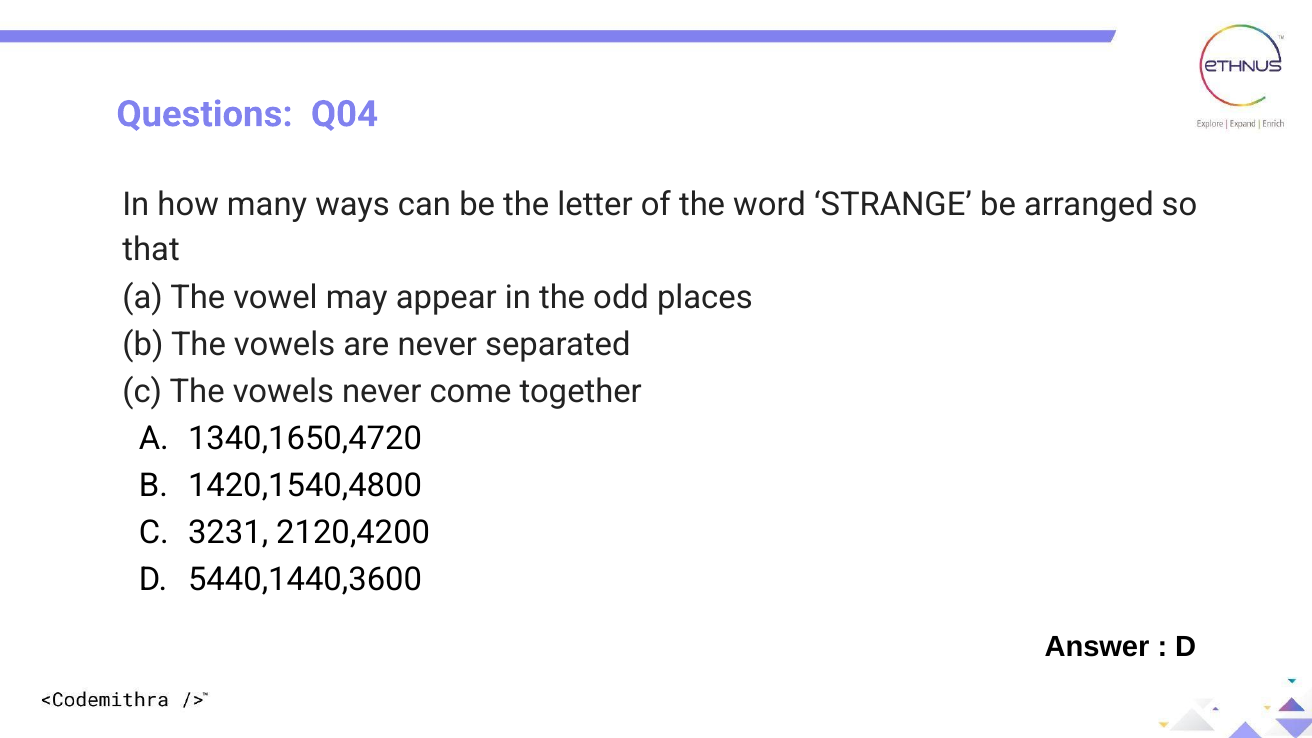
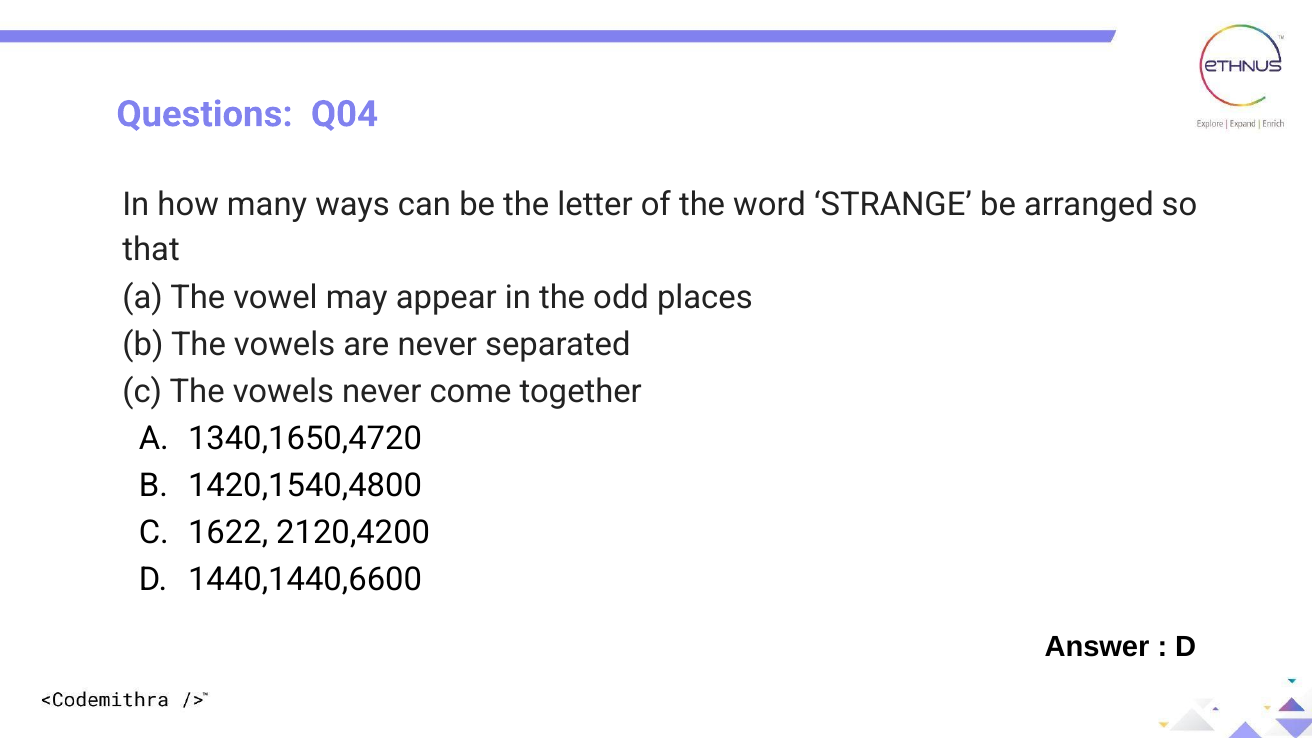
3231: 3231 -> 1622 (228, 533)
5440,1440,3600: 5440,1440,3600 -> 1440,1440,6600 (305, 580)
